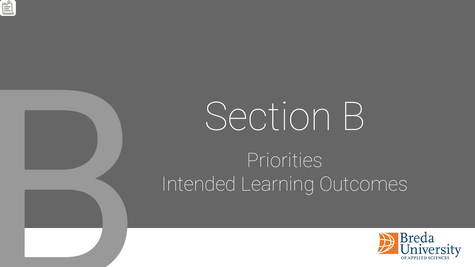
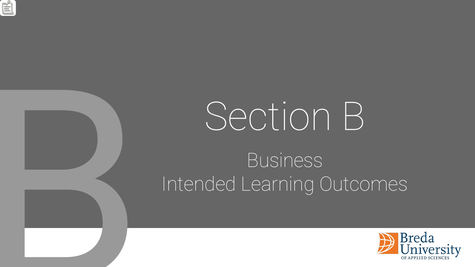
Priorities: Priorities -> Business (285, 161)
